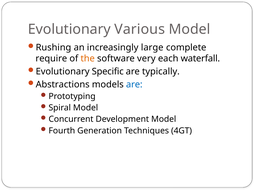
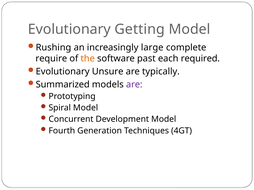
Various: Various -> Getting (140, 29)
very: very -> past (146, 59)
waterfall: waterfall -> required (200, 59)
Specific: Specific -> Unsure (108, 72)
Abstractions: Abstractions -> Summarized (63, 85)
are colour: blue -> purple (134, 85)
